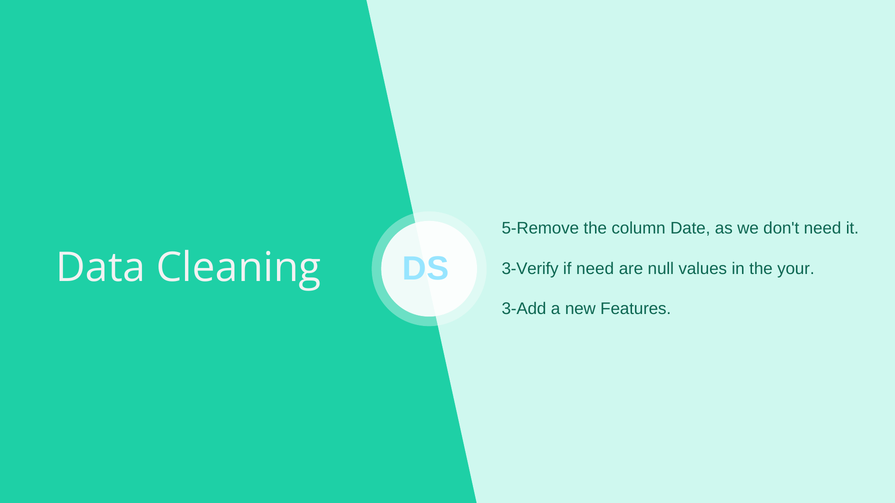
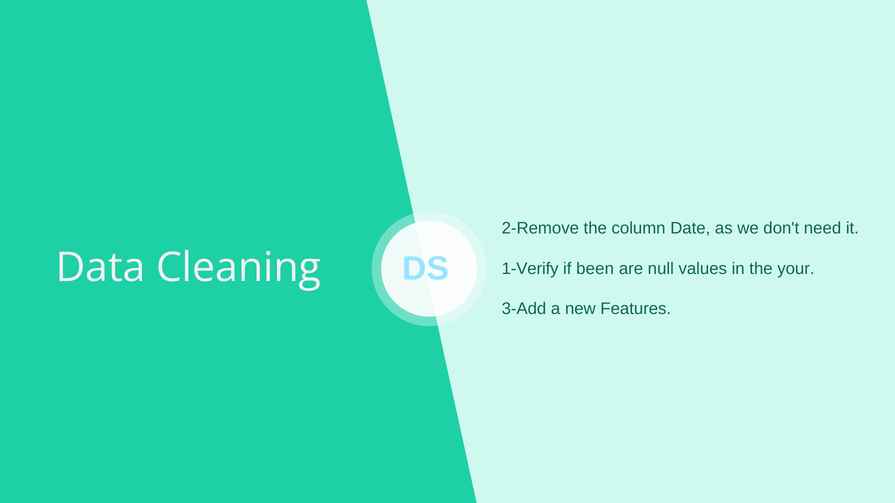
5-Remove: 5-Remove -> 2-Remove (540, 229)
3-Verify: 3-Verify -> 1-Verify (530, 269)
if need: need -> been (595, 269)
